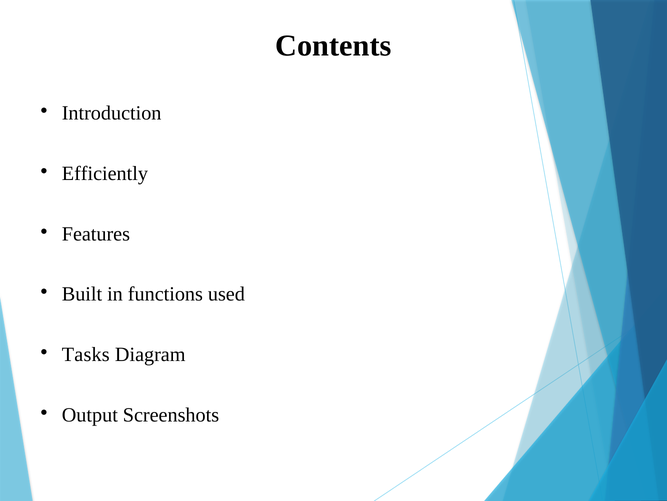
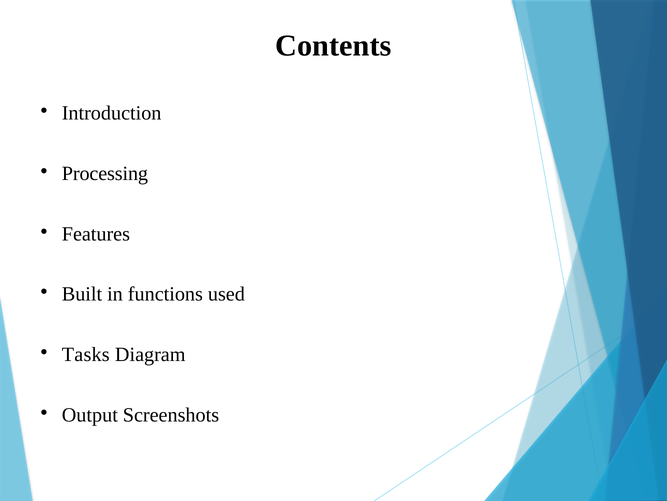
Efficiently: Efficiently -> Processing (105, 173)
